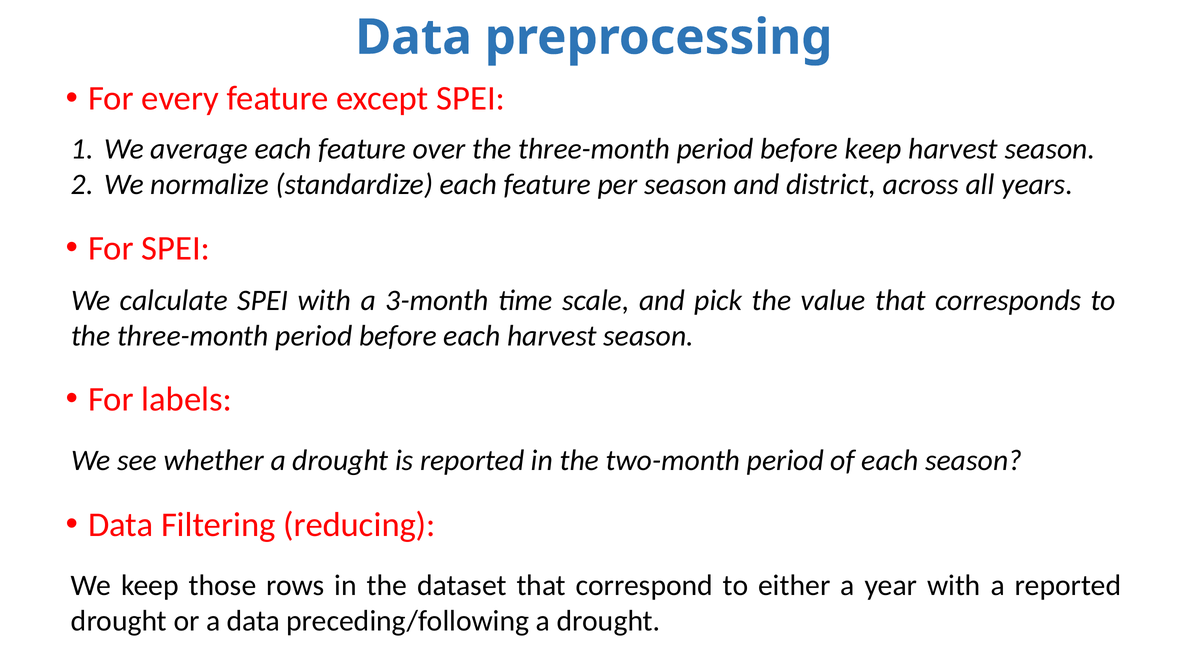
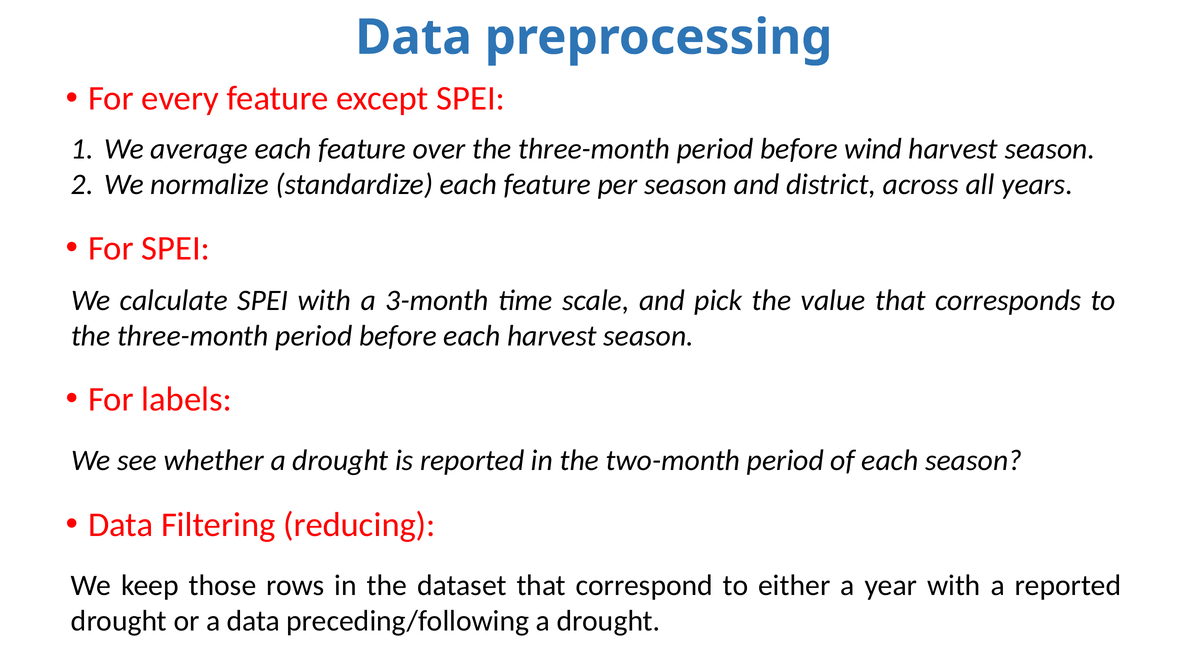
before keep: keep -> wind (873, 149)
